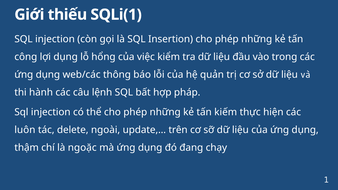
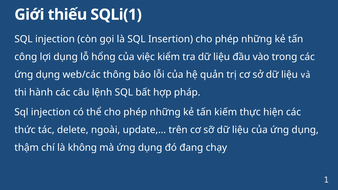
luôn: luôn -> thức (25, 130)
ngoặc: ngoặc -> không (82, 148)
